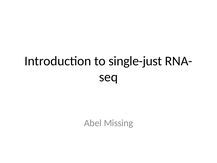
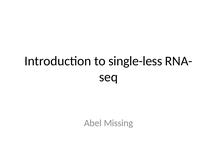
single-just: single-just -> single-less (135, 61)
